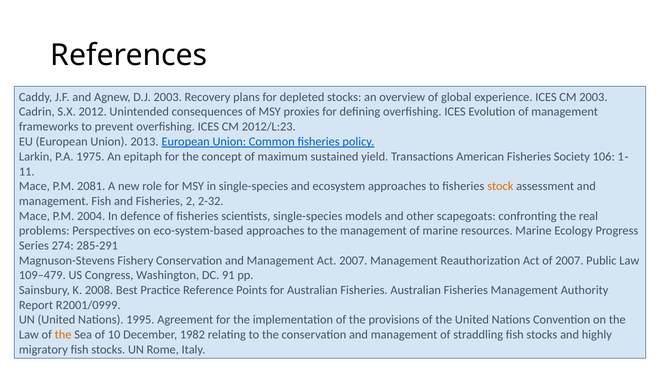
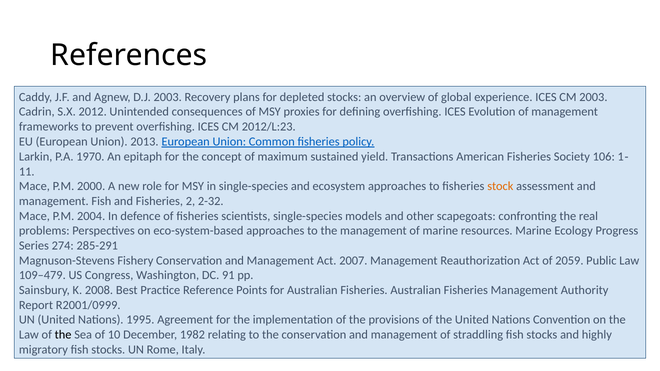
1975: 1975 -> 1970 (90, 157)
2081: 2081 -> 2000 (91, 186)
of 2007: 2007 -> 2059 (569, 261)
the colour: orange -> black (63, 335)
